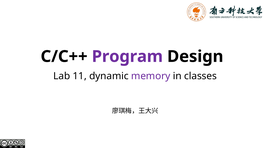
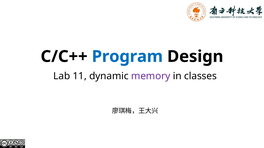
Program colour: purple -> blue (127, 57)
